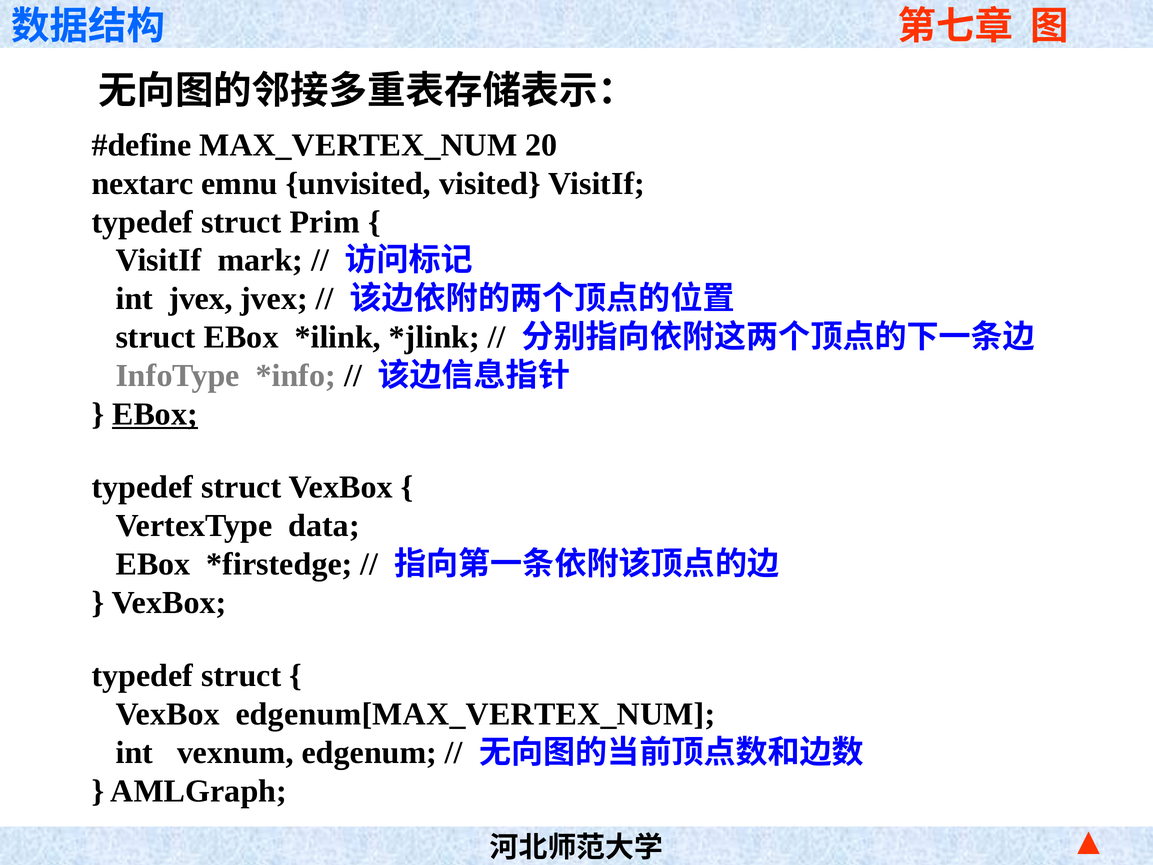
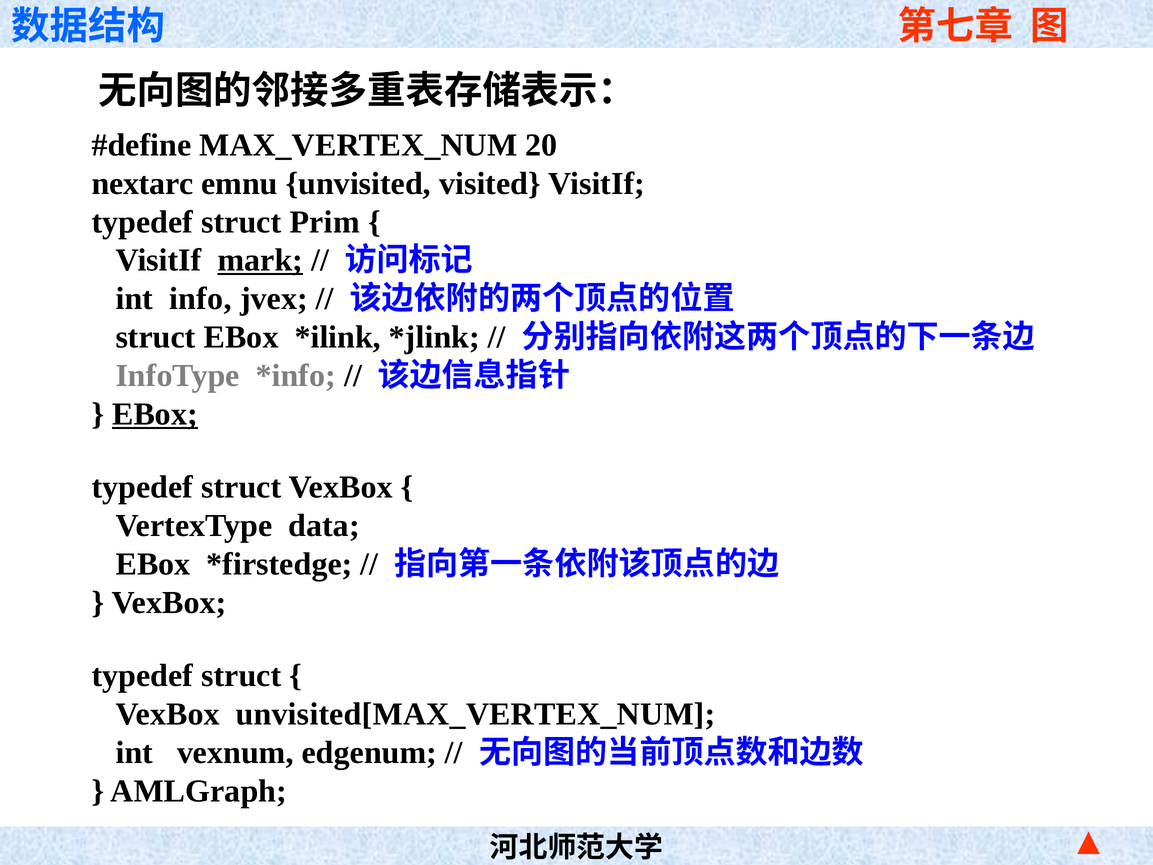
mark underline: none -> present (260, 260)
int jvex: jvex -> info (200, 299)
edgenum[MAX_VERTEX_NUM: edgenum[MAX_VERTEX_NUM -> unvisited[MAX_VERTEX_NUM (476, 714)
